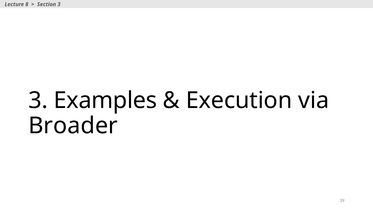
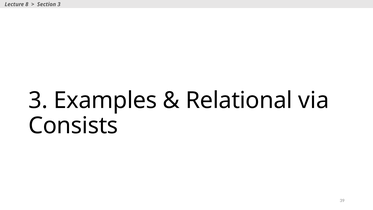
Execution: Execution -> Relational (239, 100)
Broader: Broader -> Consists (73, 125)
